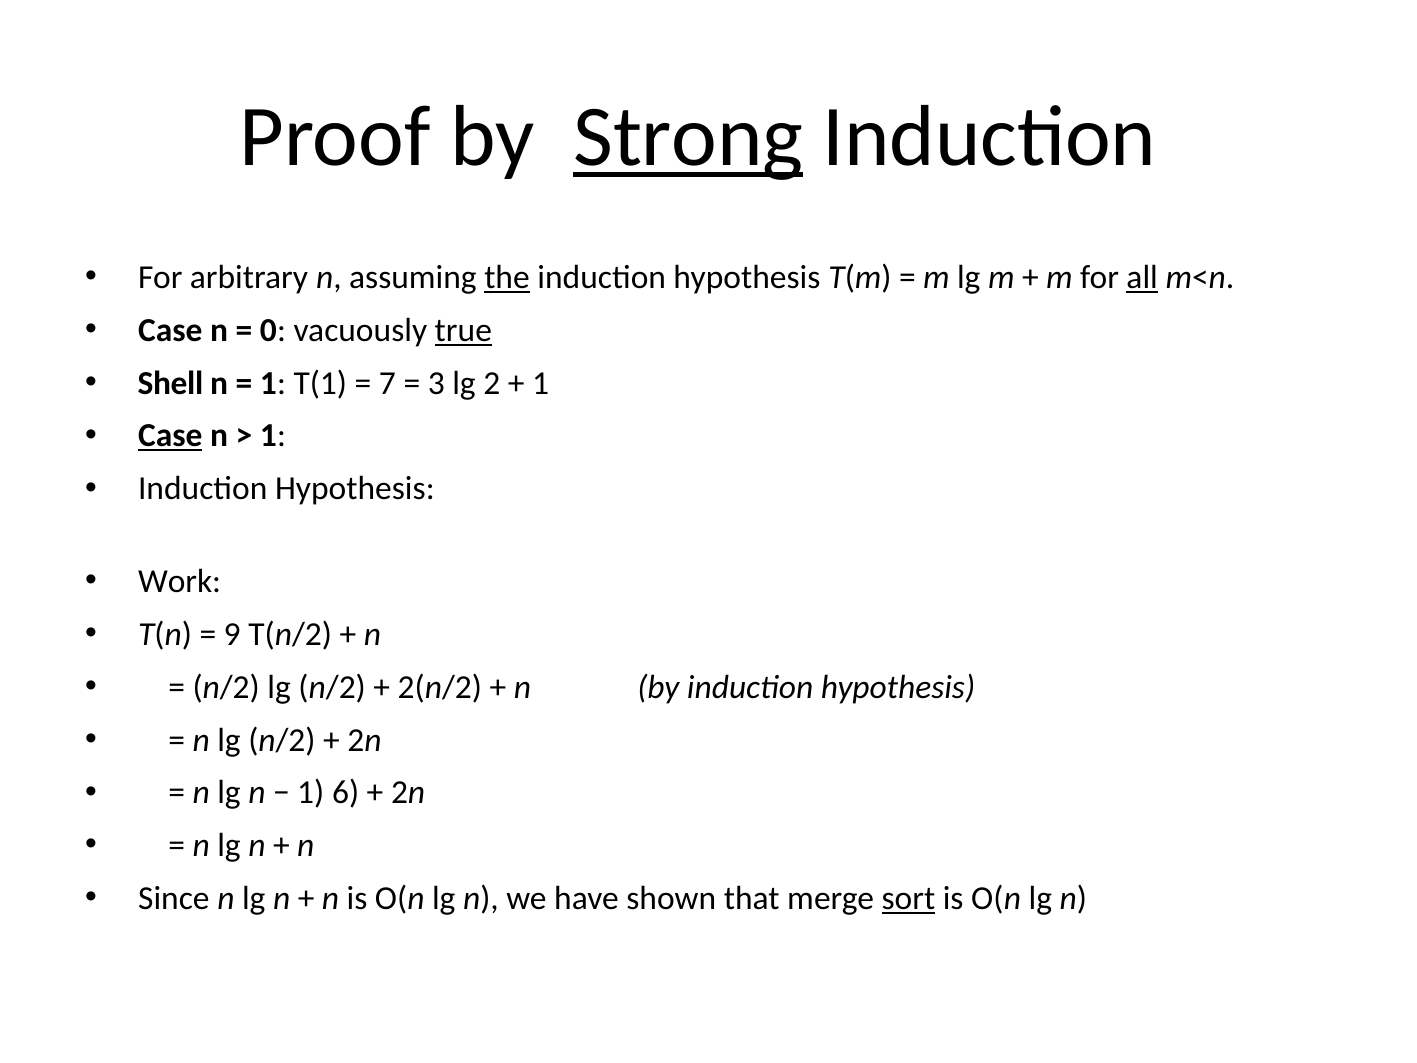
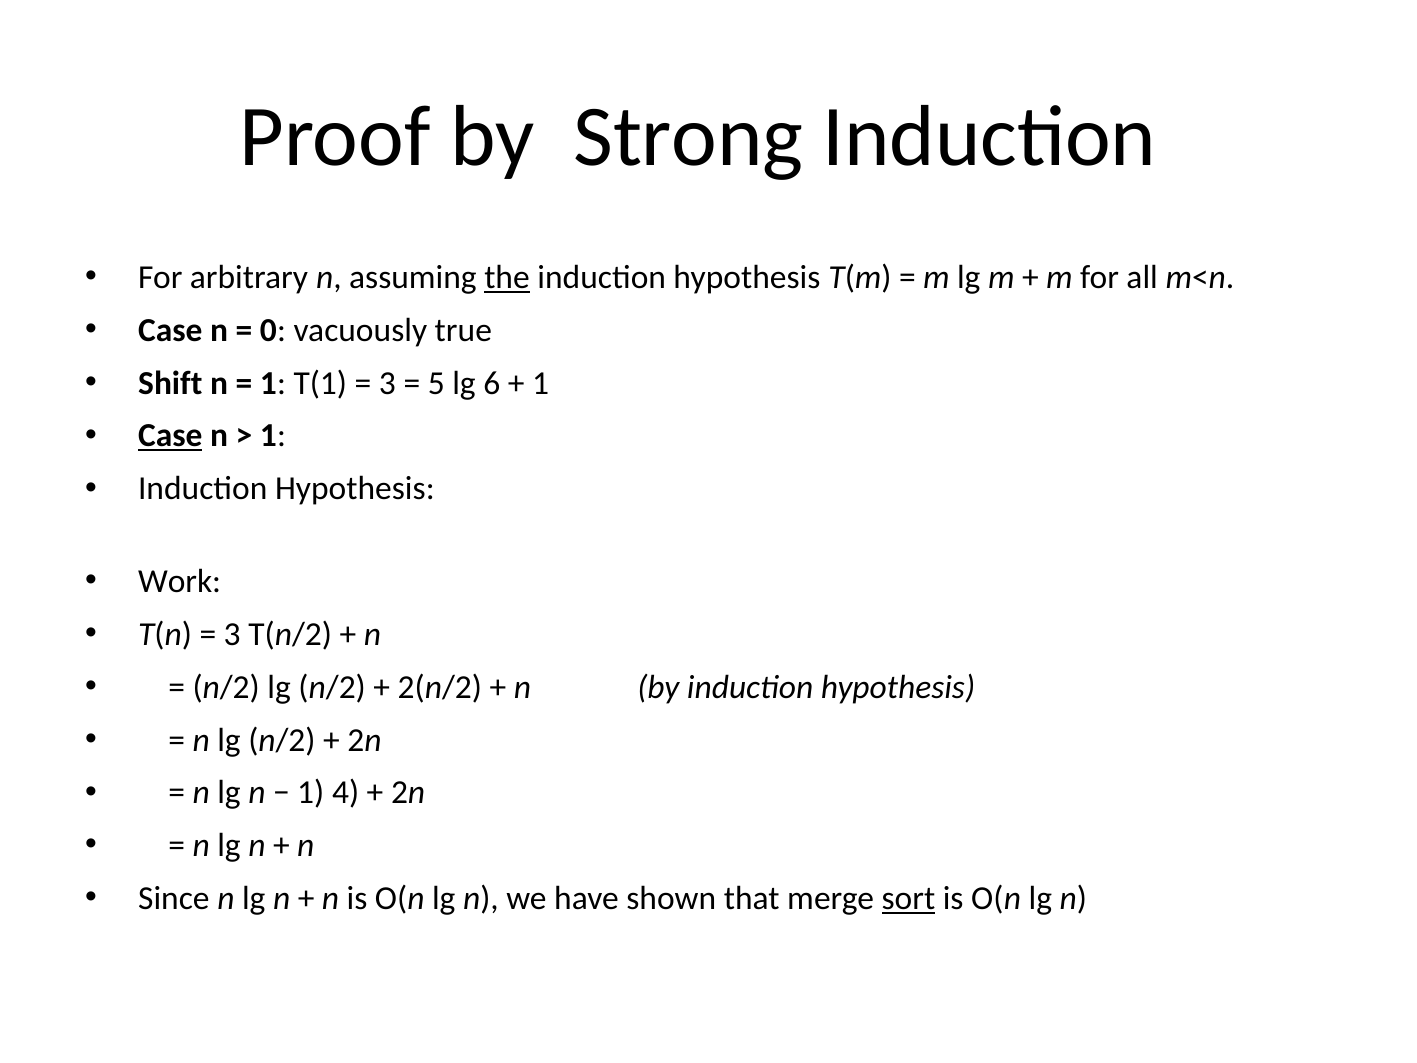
Strong underline: present -> none (688, 137)
all underline: present -> none (1142, 277)
true underline: present -> none (463, 330)
Shell: Shell -> Shift (170, 383)
7: 7 -> 3 (387, 383)
3: 3 -> 5 (436, 383)
2: 2 -> 6 (492, 383)
9: 9 -> 3 (232, 634)
6: 6 -> 4 (346, 793)
